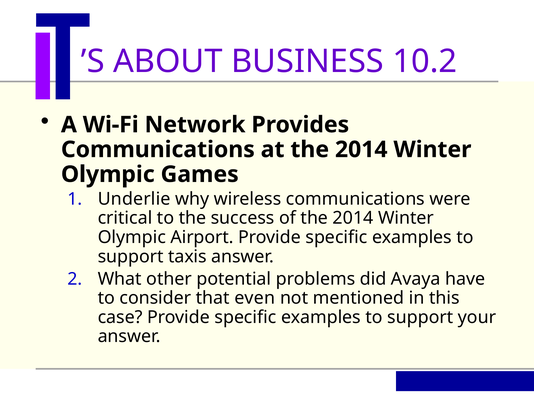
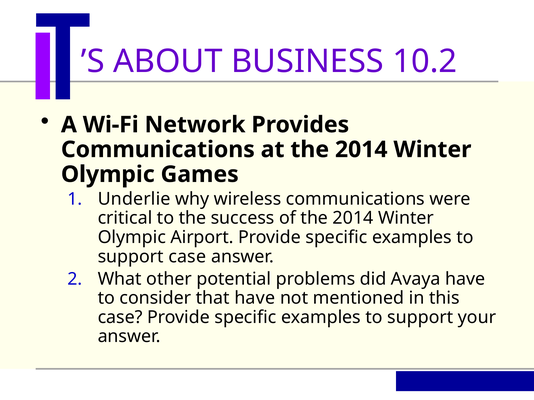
support taxis: taxis -> case (187, 257)
that even: even -> have (255, 298)
